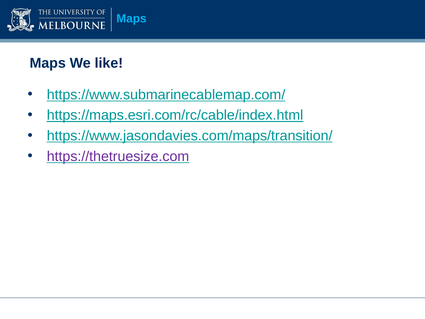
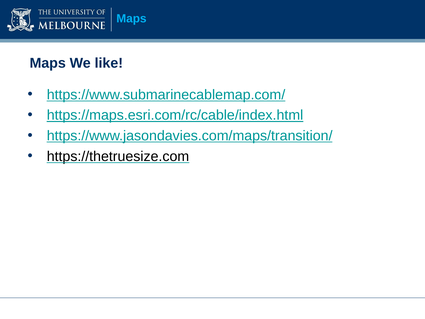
https://thetruesize.com colour: purple -> black (118, 156)
